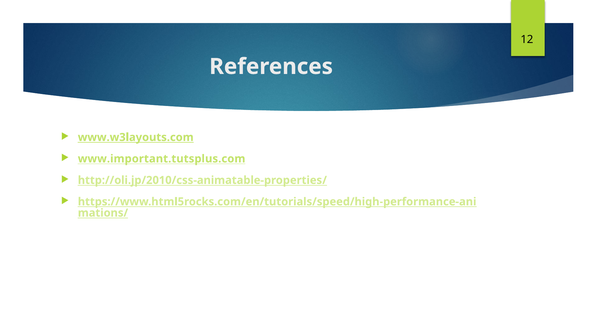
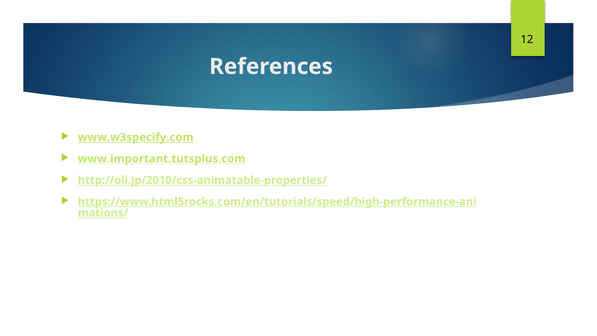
www.w3layouts.com: www.w3layouts.com -> www.w3specify.com (136, 137)
